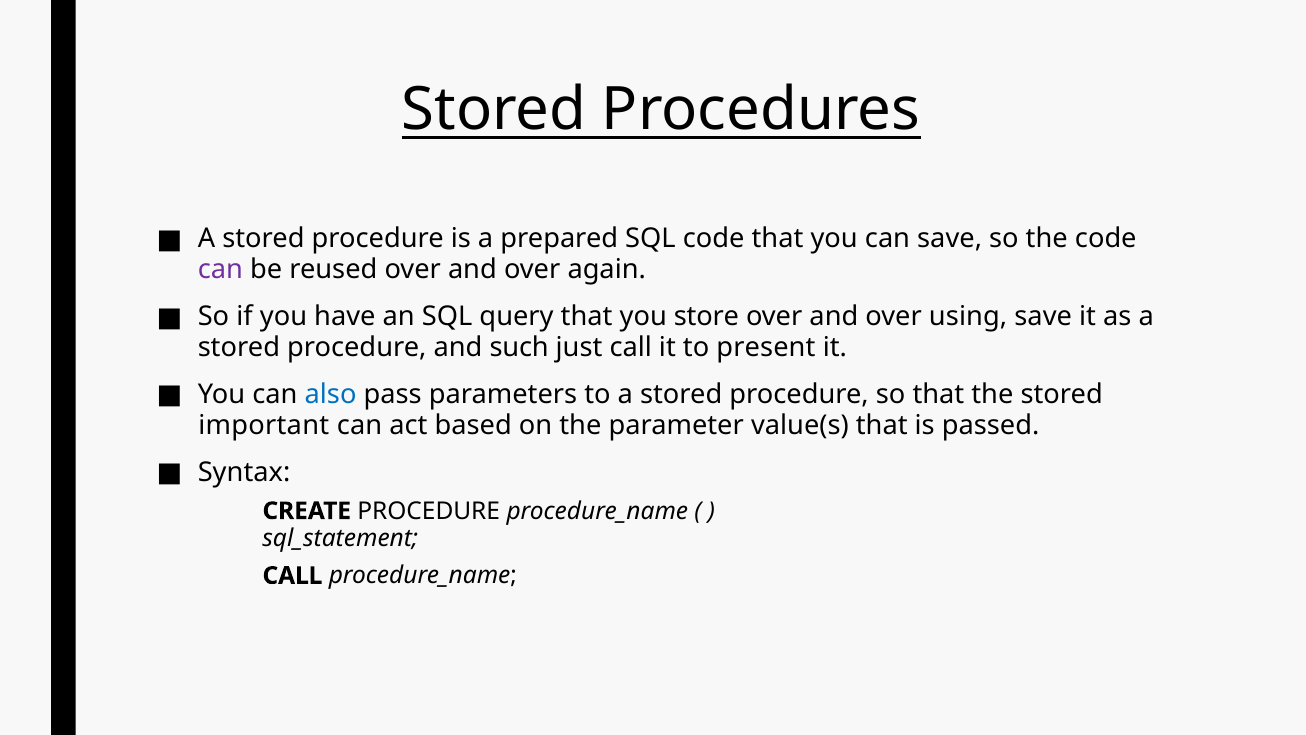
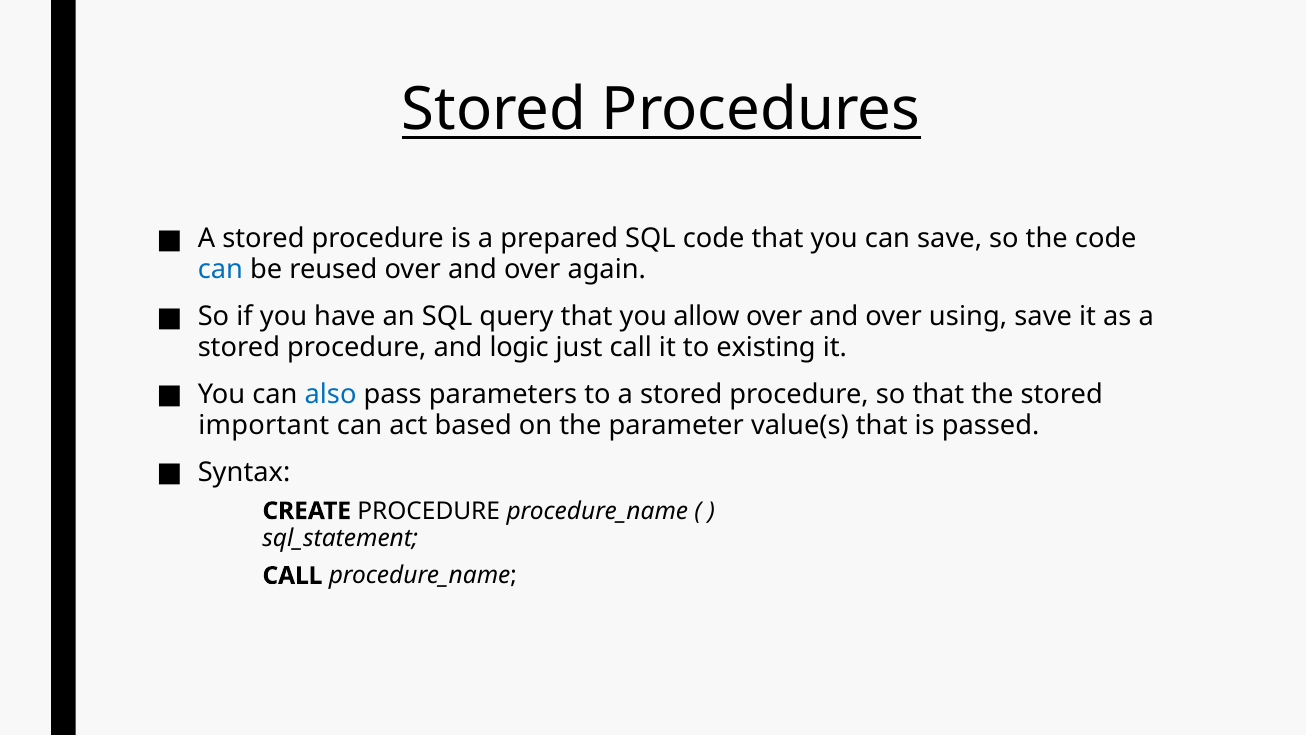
can colour: purple -> blue (220, 269)
store: store -> allow (706, 317)
such: such -> logic (519, 347)
present: present -> existing (766, 347)
